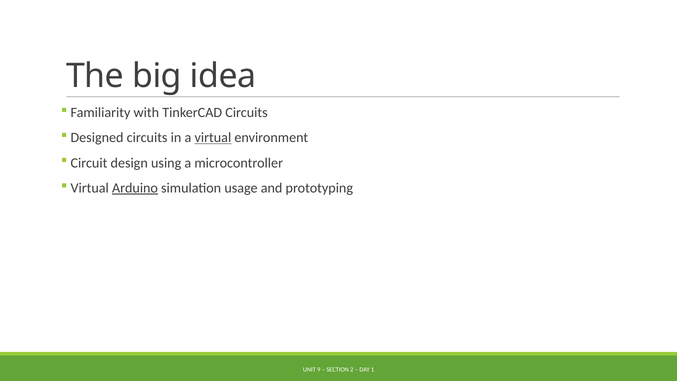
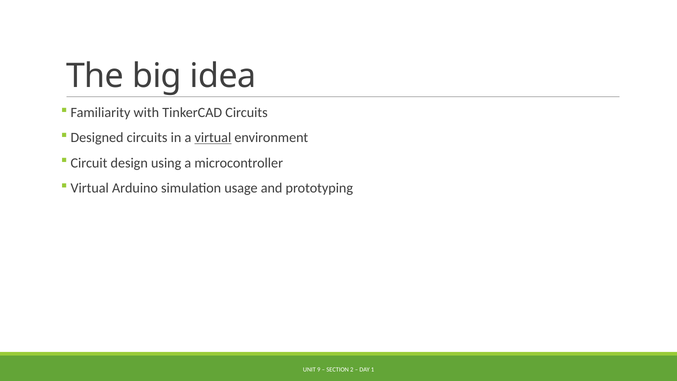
Arduino underline: present -> none (135, 188)
